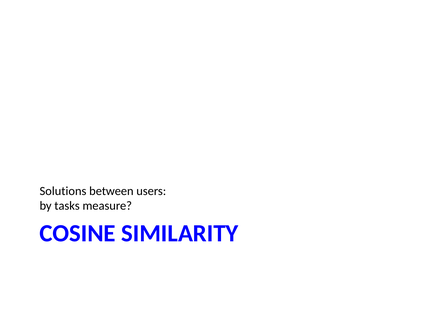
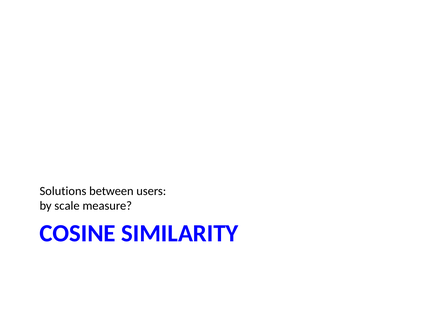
tasks: tasks -> scale (67, 206)
